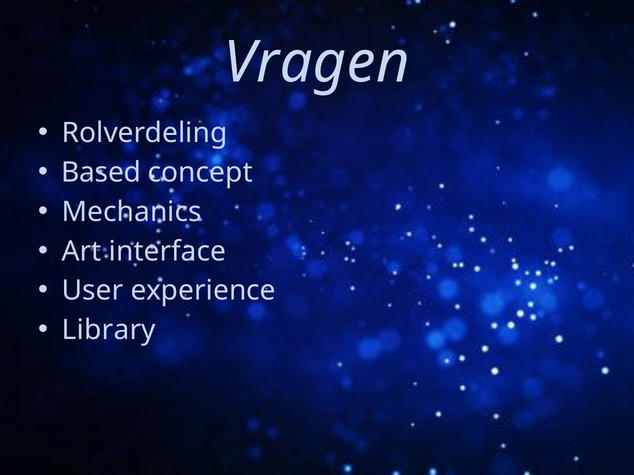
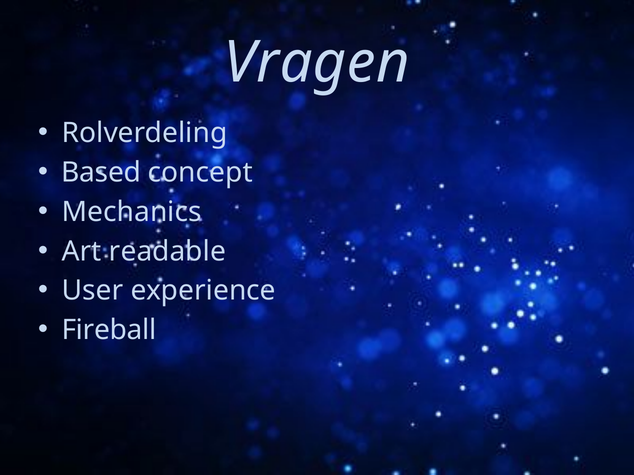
interface: interface -> readable (167, 251)
Library: Library -> Fireball (109, 330)
